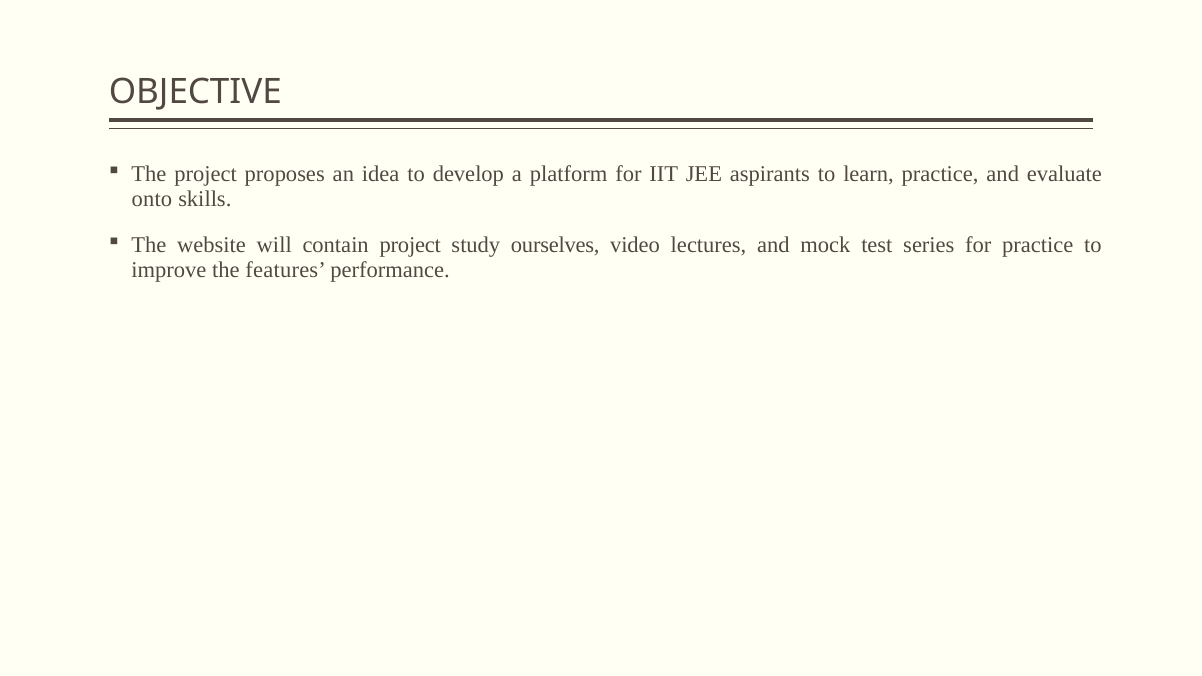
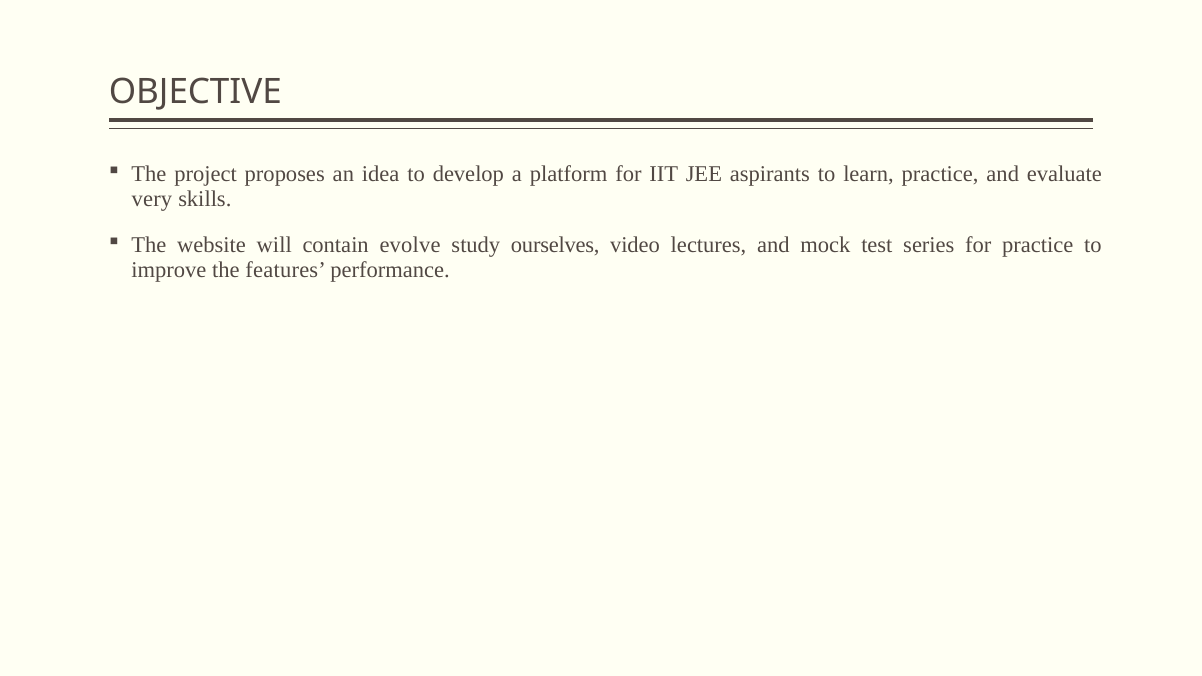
onto: onto -> very (152, 199)
contain project: project -> evolve (410, 246)
